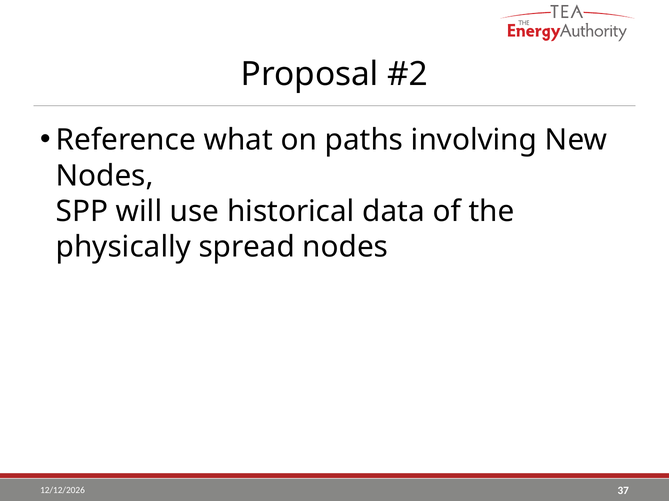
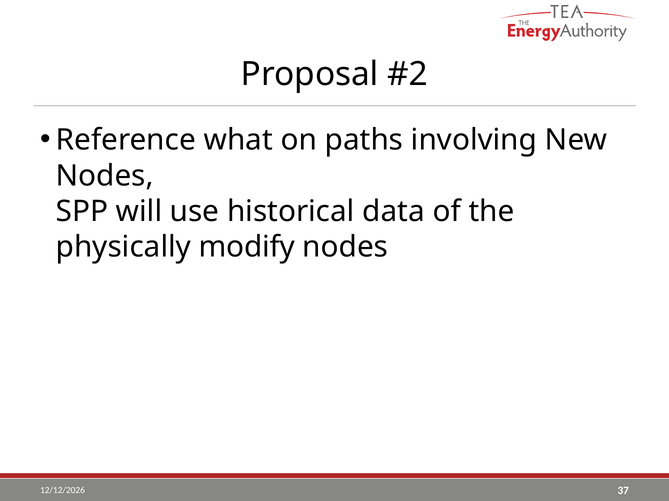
spread: spread -> modify (247, 247)
